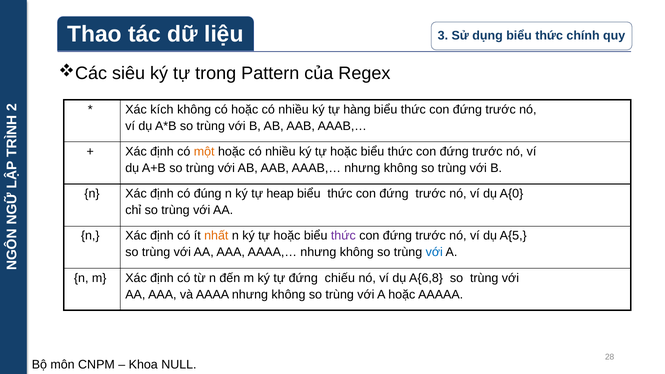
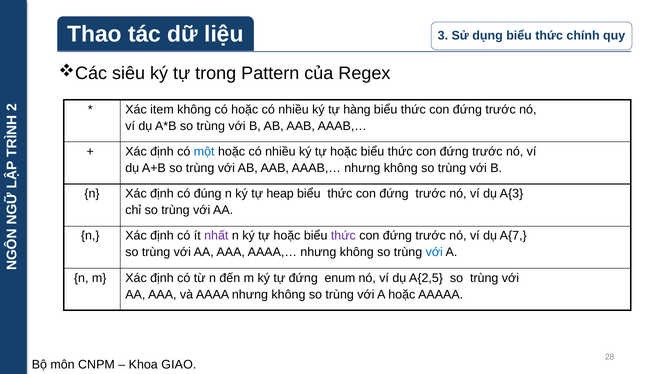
kích: kích -> item (162, 109)
một colour: orange -> blue (204, 152)
A{0: A{0 -> A{3 (512, 194)
nhất colour: orange -> purple (216, 236)
A{5: A{5 -> A{7 (513, 236)
chiếu: chiếu -> enum (340, 278)
A{6,8: A{6,8 -> A{2,5 (426, 278)
NULL: NULL -> GIAO (179, 365)
